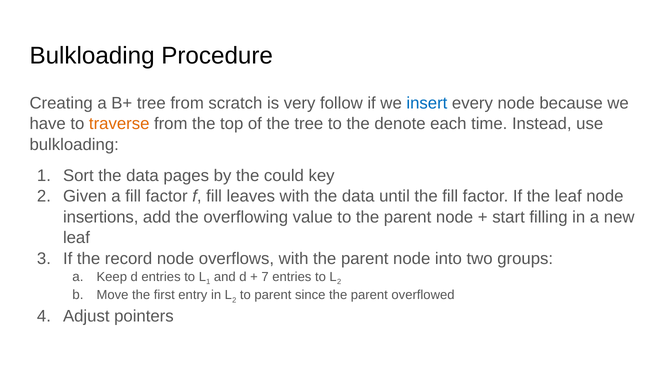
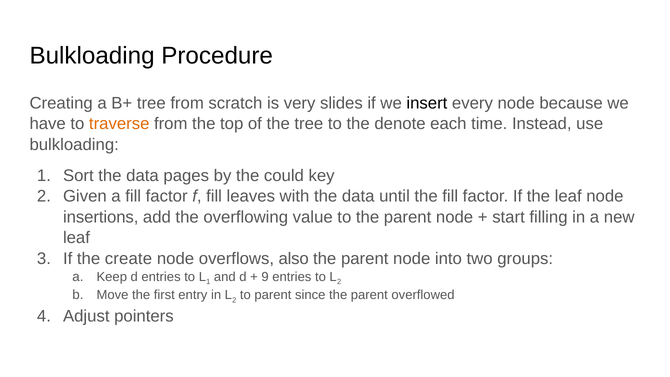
follow: follow -> slides (341, 103)
insert colour: blue -> black (427, 103)
record: record -> create (128, 259)
overflows with: with -> also (294, 259)
7: 7 -> 9 (265, 277)
